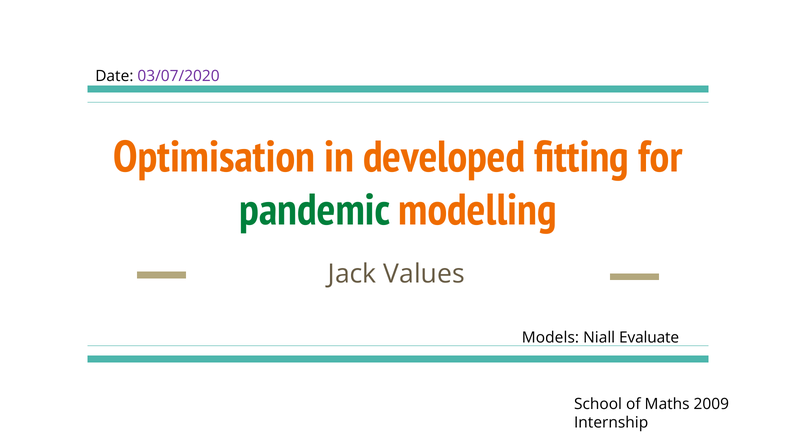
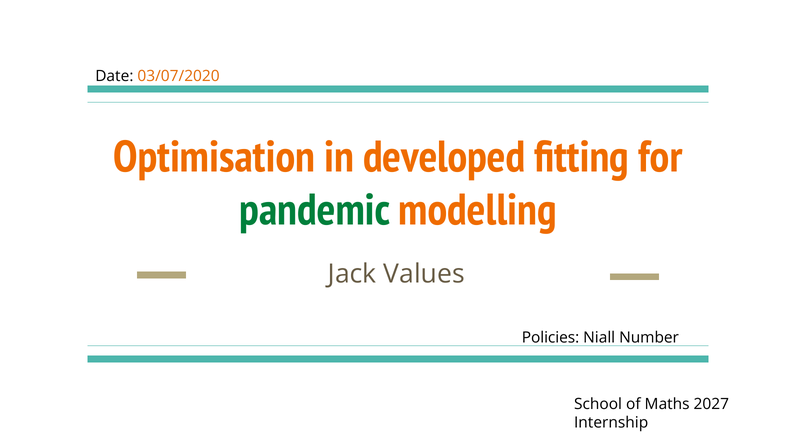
03/07/2020 colour: purple -> orange (179, 76)
Models: Models -> Policies (550, 338)
Evaluate: Evaluate -> Number (649, 338)
2009: 2009 -> 2027 (711, 404)
